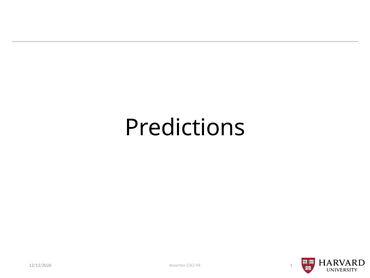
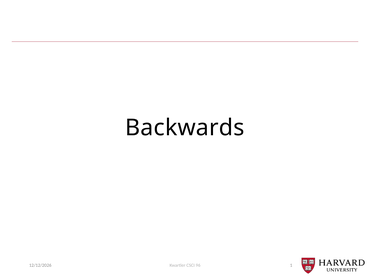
Predictions: Predictions -> Backwards (185, 128)
